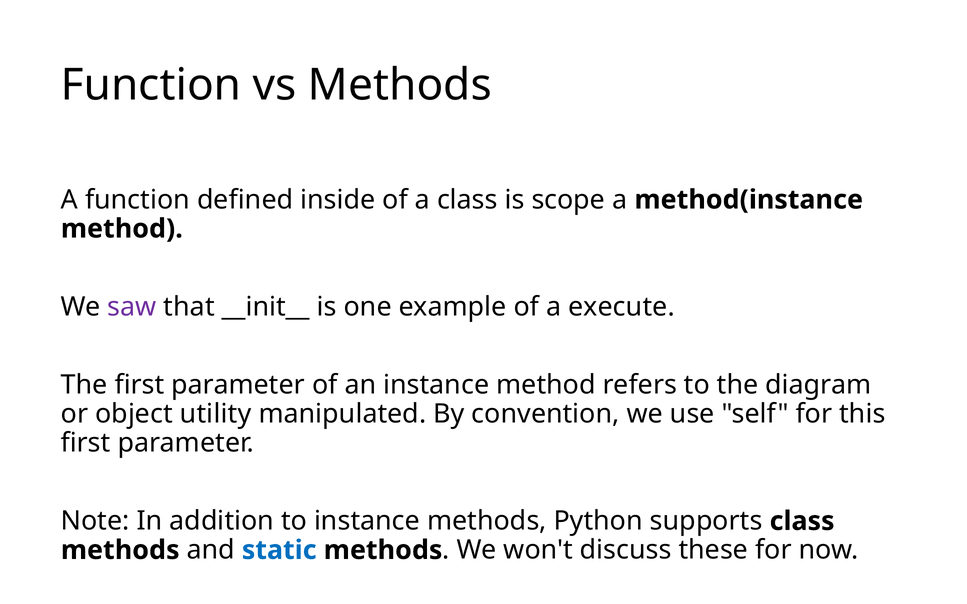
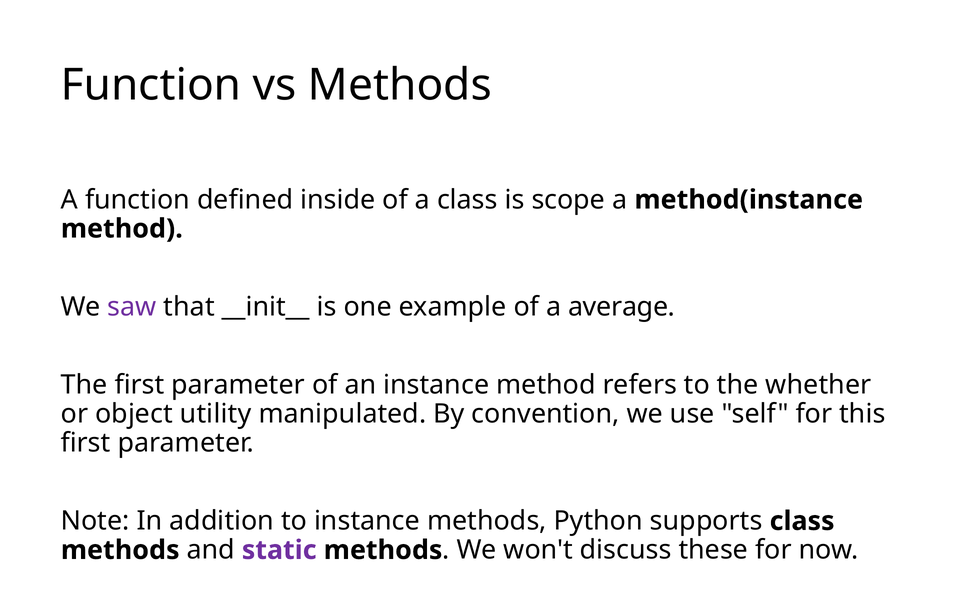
execute: execute -> average (622, 307)
diagram: diagram -> whether (818, 385)
static colour: blue -> purple (279, 550)
